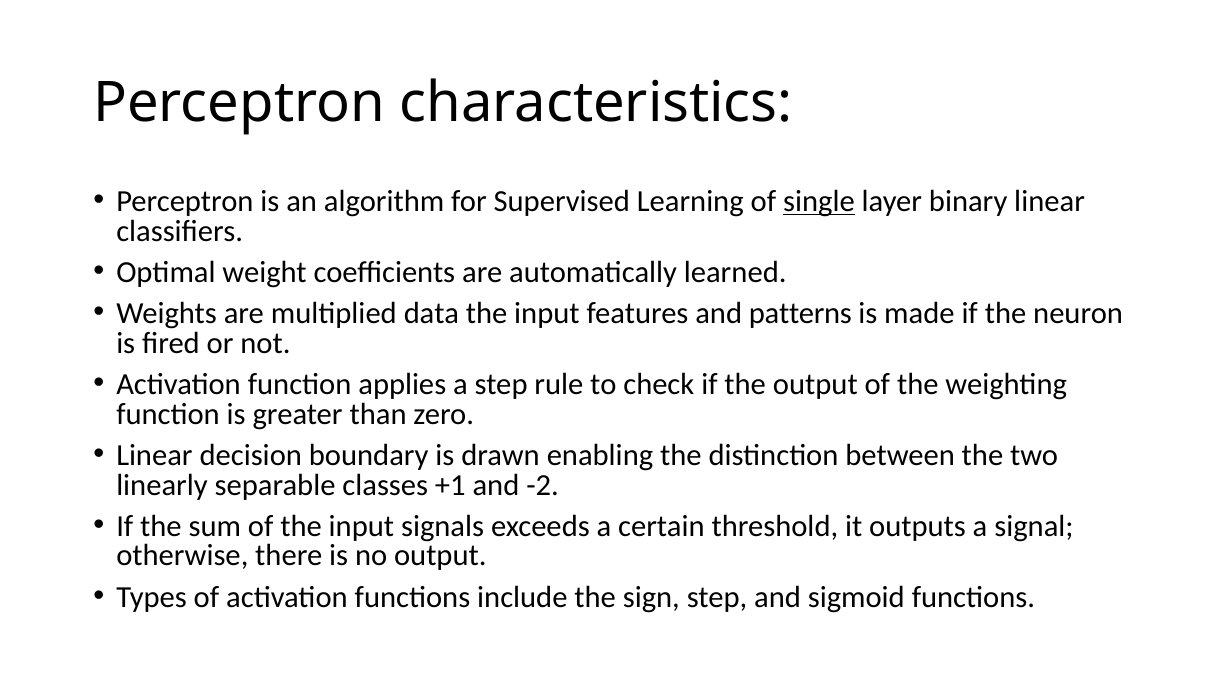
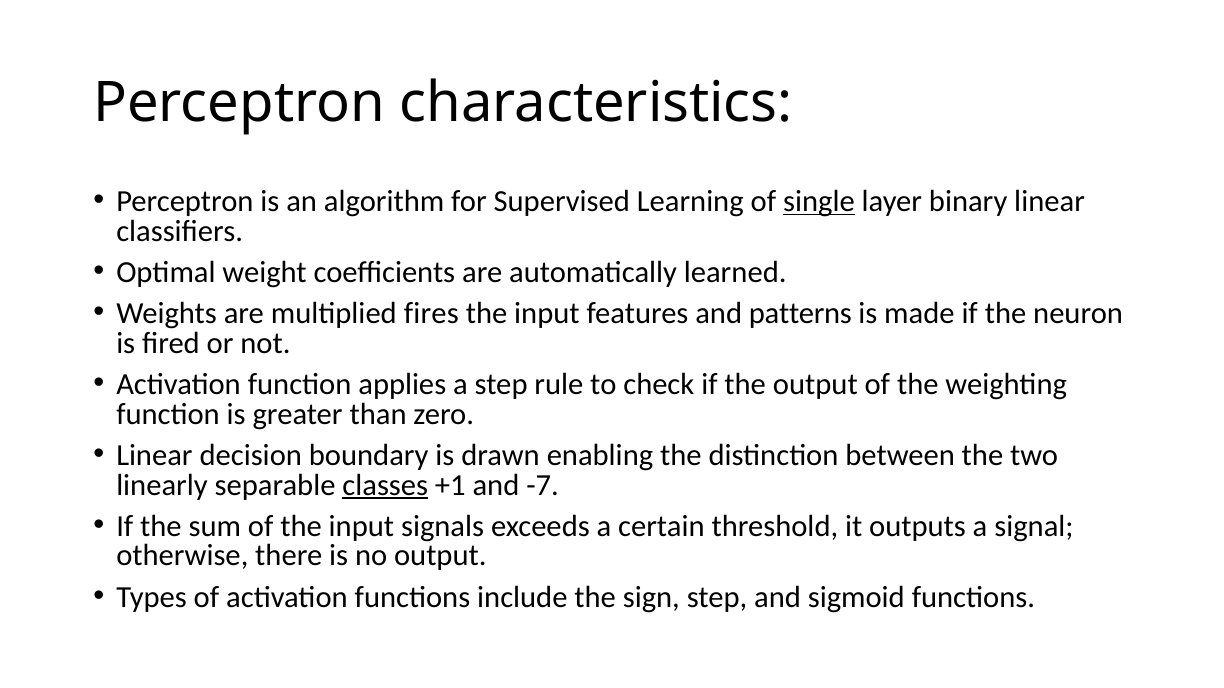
data: data -> fires (431, 314)
classes underline: none -> present (385, 485)
-2: -2 -> -7 (543, 485)
